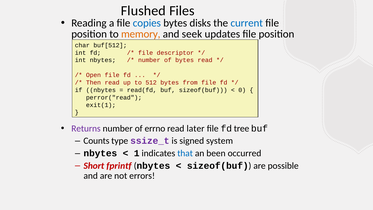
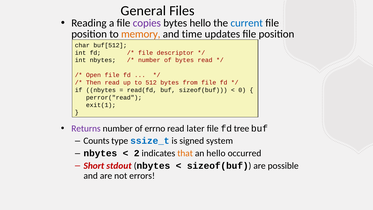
Flushed: Flushed -> General (143, 11)
copies colour: blue -> purple (147, 23)
bytes disks: disks -> hello (200, 23)
seek: seek -> time (192, 34)
ssize_t colour: purple -> blue (150, 141)
1: 1 -> 2 (137, 153)
that colour: blue -> orange (185, 153)
an been: been -> hello (216, 153)
fprintf: fprintf -> stdout (119, 166)
